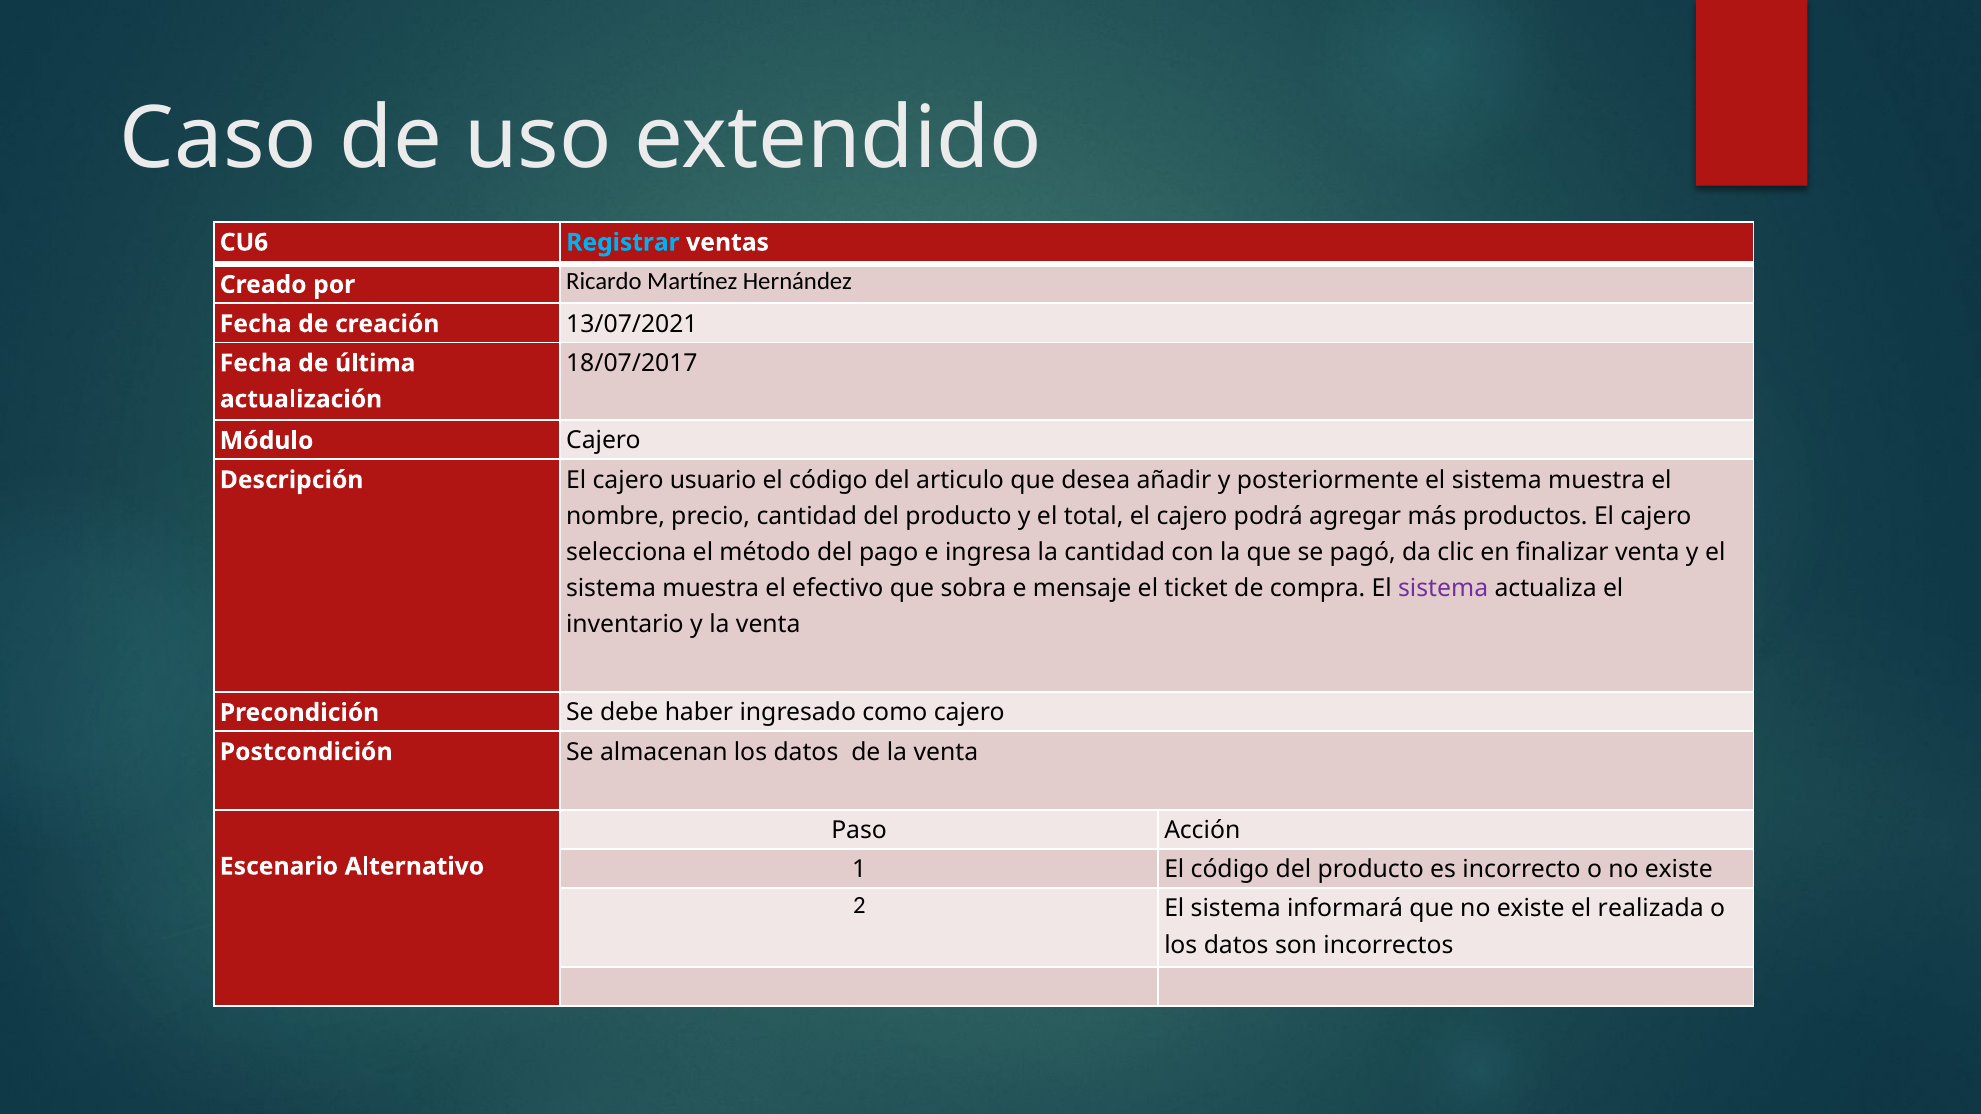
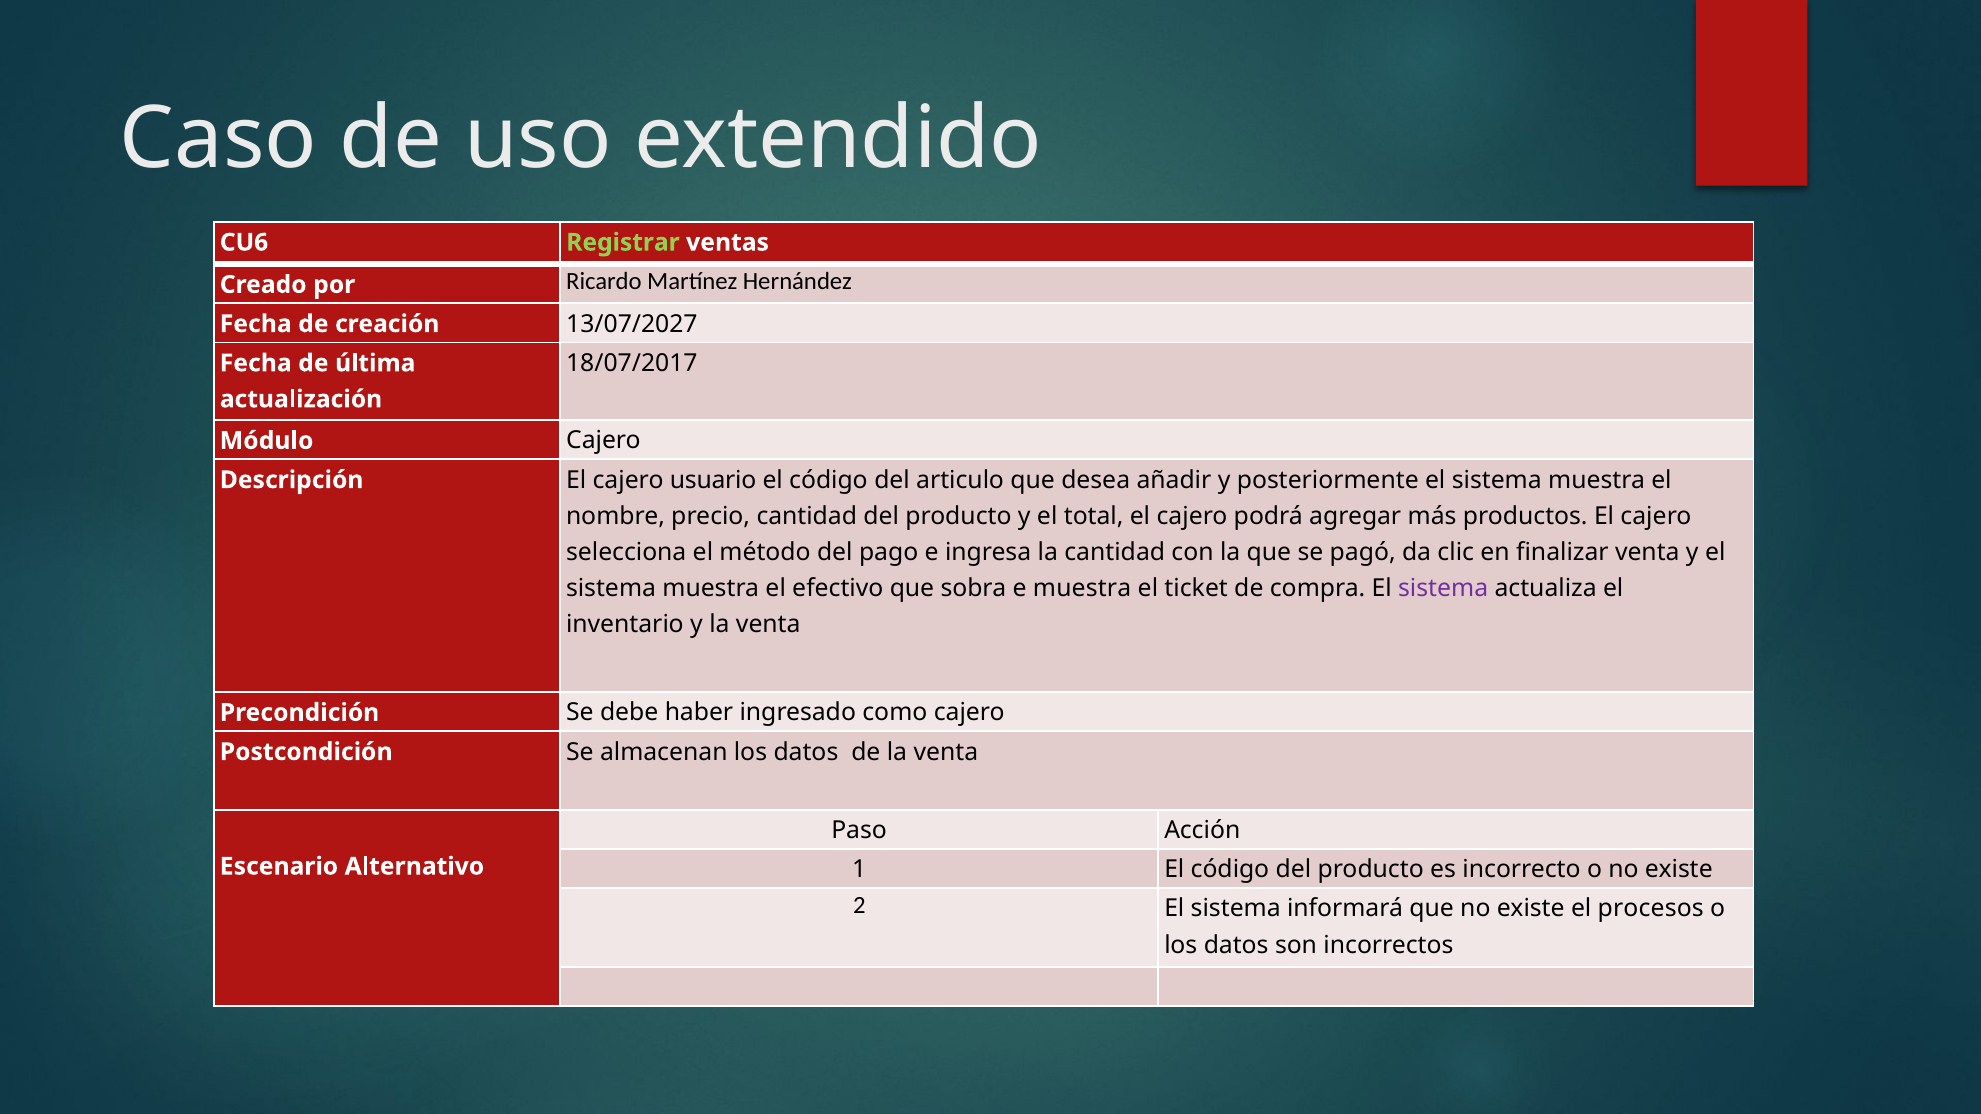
Registrar colour: light blue -> light green (623, 242)
13/07/2021: 13/07/2021 -> 13/07/2027 (632, 324)
e mensaje: mensaje -> muestra (1082, 588)
realizada: realizada -> procesos (1651, 909)
